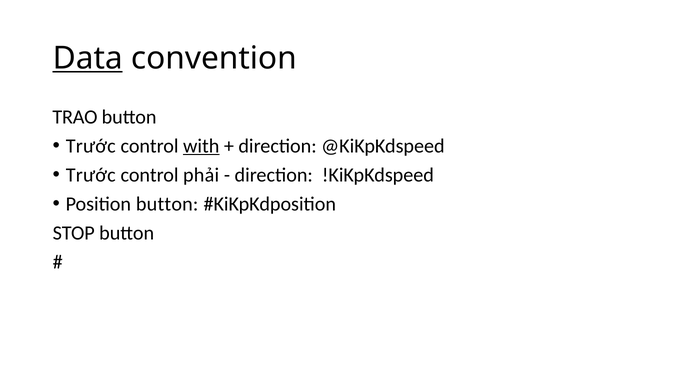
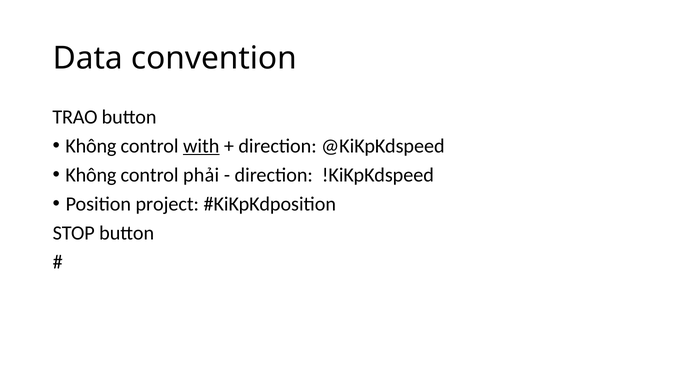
Data underline: present -> none (88, 58)
Trước: Trước -> Không (91, 146)
Trước: Trước -> Không (91, 175)
Position button: button -> project (167, 204)
